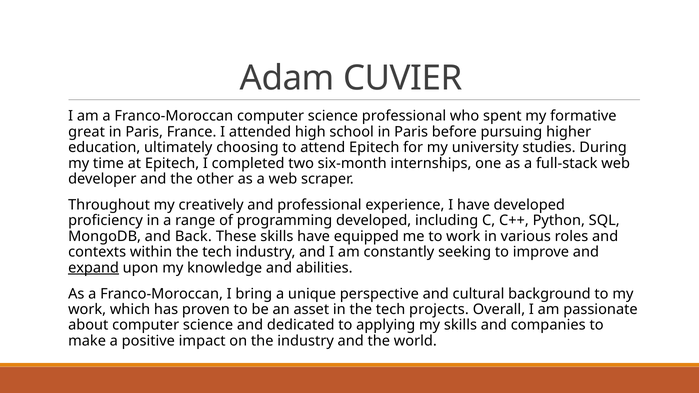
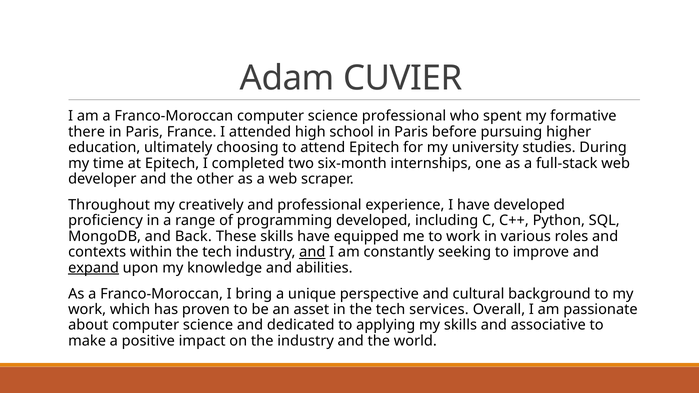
great: great -> there (87, 132)
and underline: none -> present (312, 252)
projects: projects -> services (439, 310)
companies: companies -> associative (548, 325)
